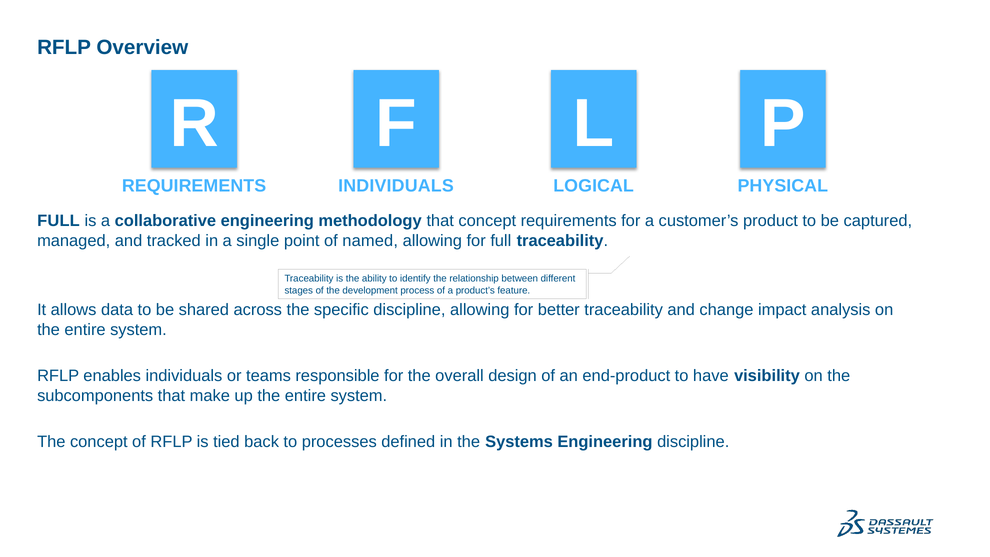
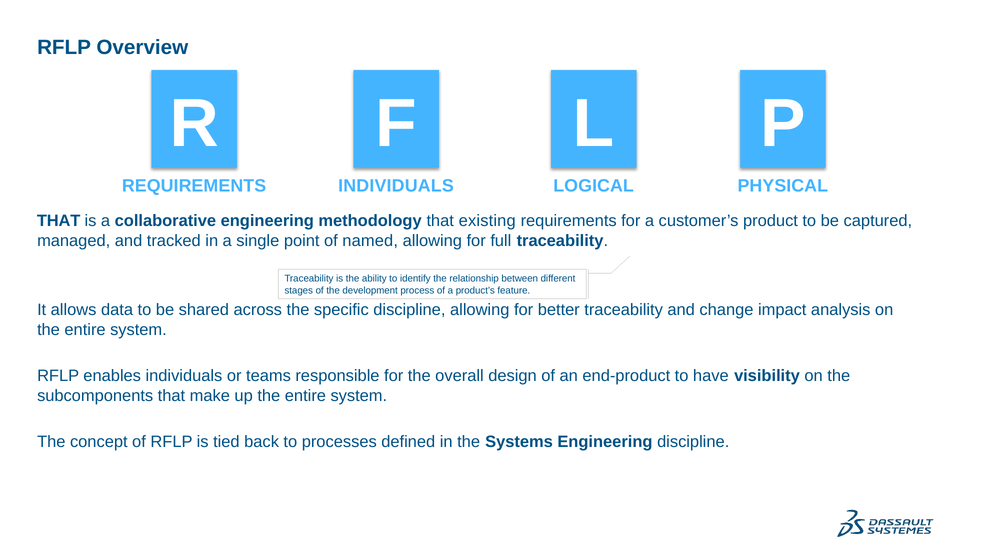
FULL: FULL -> THAT (59, 221)
that concept: concept -> existing (487, 221)
